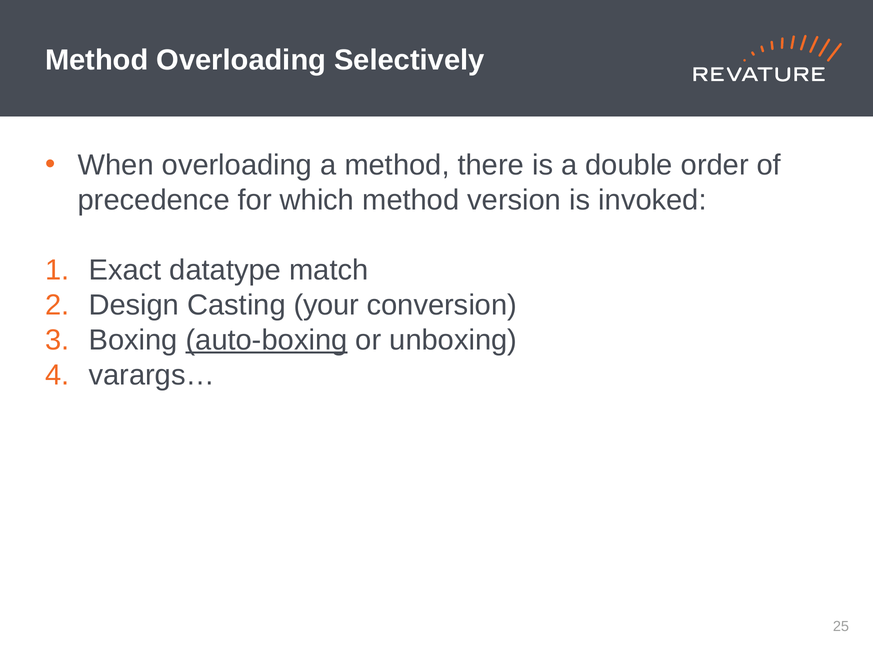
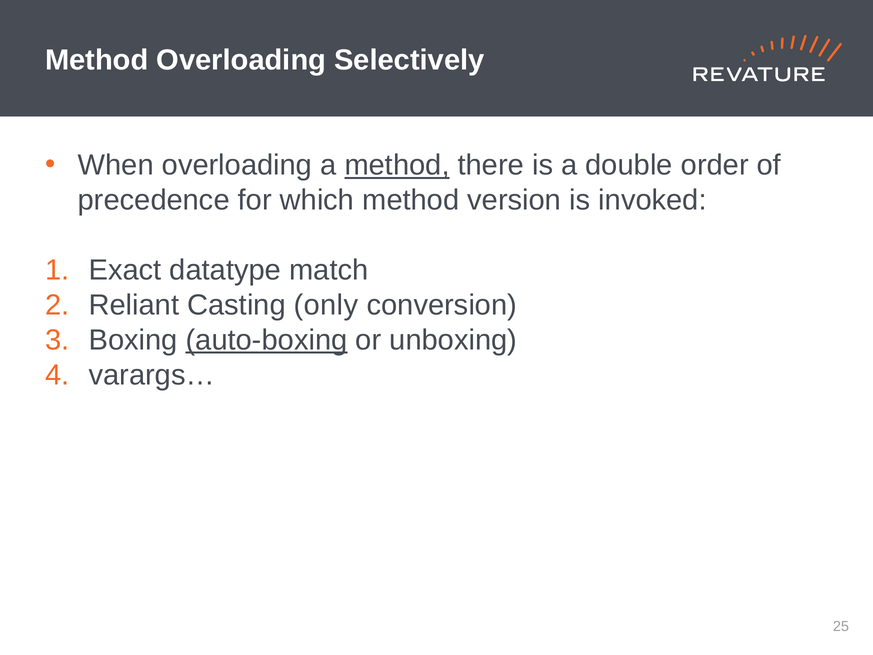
method underline: none -> present (397, 165)
Design: Design -> Reliant (134, 305)
your: your -> only (326, 305)
